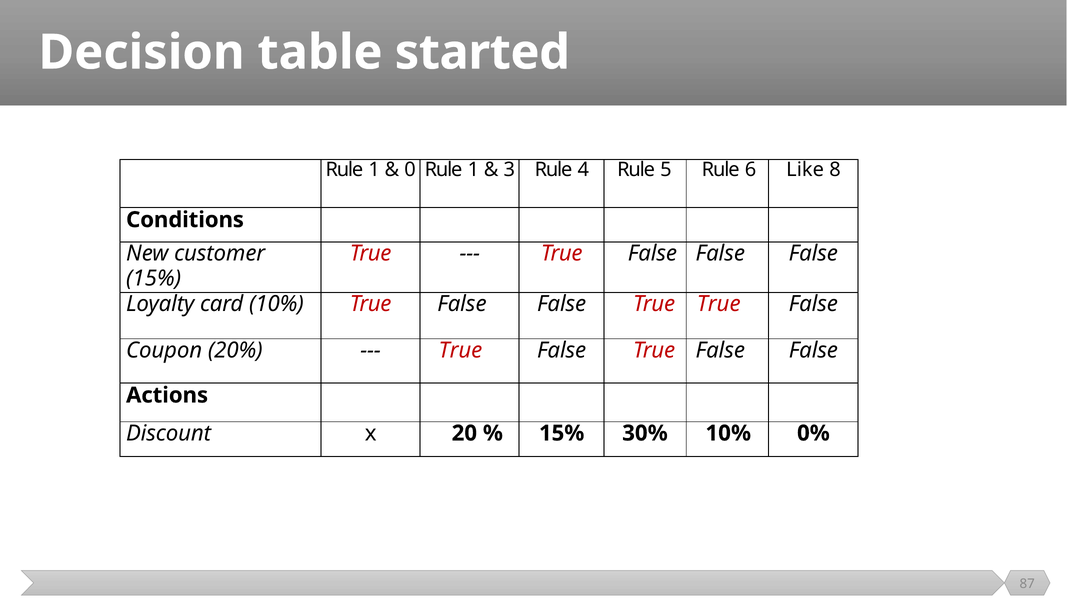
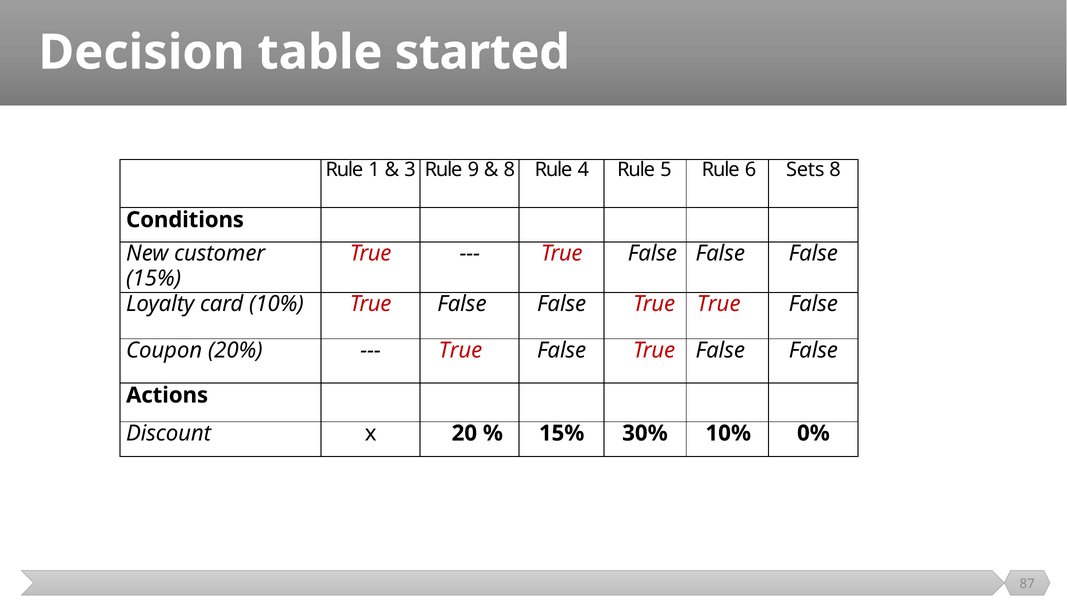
0: 0 -> 3 (410, 170)
1: 1 -> 9 (473, 170)
3: 3 -> 8 (509, 170)
Like: Like -> Sets (805, 170)
